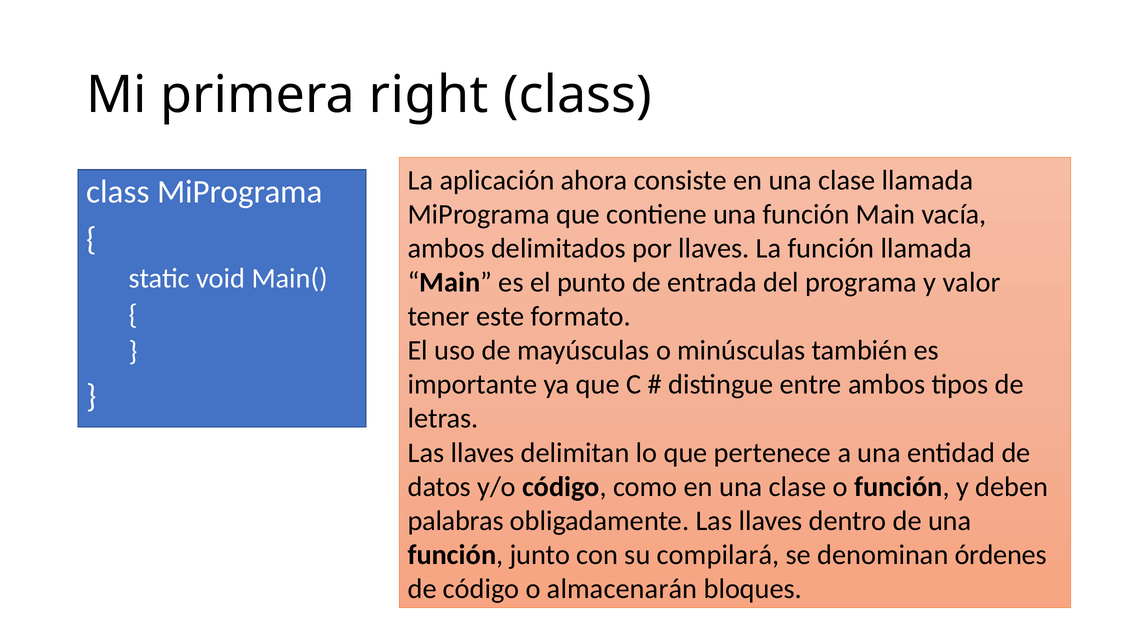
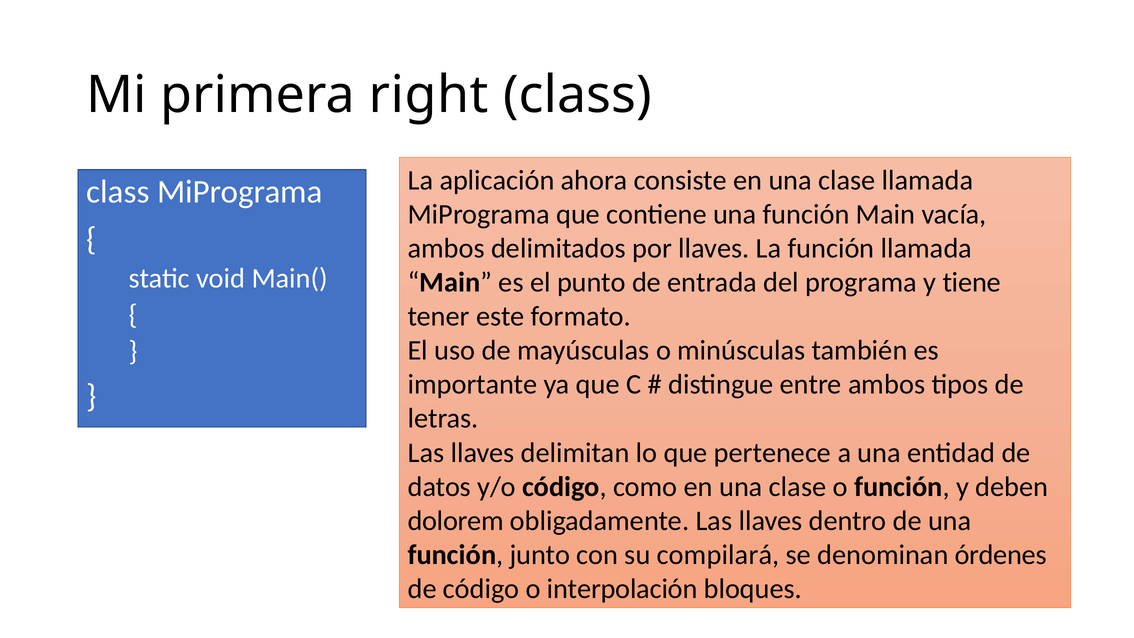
valor: valor -> tiene (972, 282)
palabras: palabras -> dolorem (456, 521)
almacenarán: almacenarán -> interpolación (622, 589)
